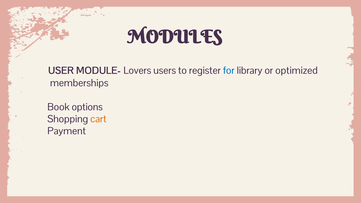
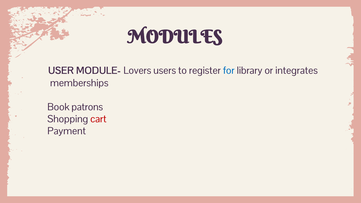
optimized: optimized -> integrates (297, 71)
options: options -> patrons (87, 107)
cart colour: orange -> red (98, 119)
